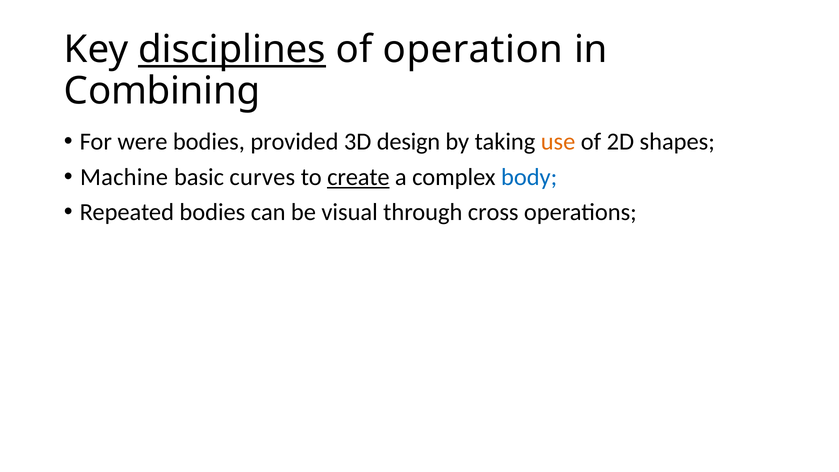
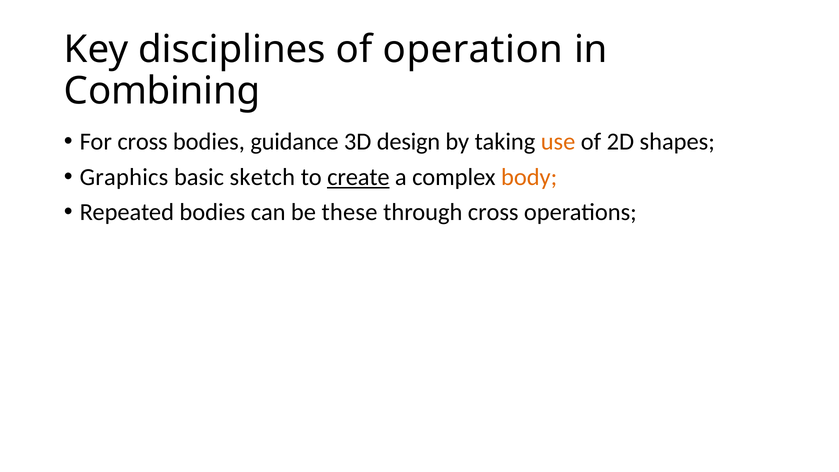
disciplines underline: present -> none (232, 50)
For were: were -> cross (143, 142)
provided: provided -> guidance (295, 142)
Machine: Machine -> Graphics (124, 177)
curves: curves -> sketch (262, 177)
body colour: blue -> orange (529, 177)
visual: visual -> these (349, 212)
